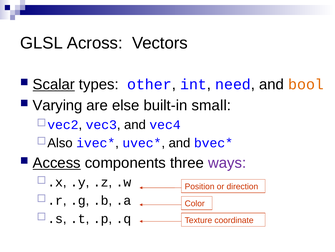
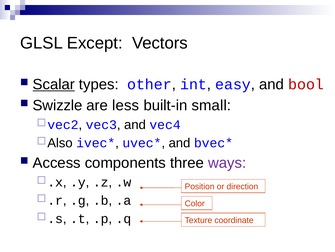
Across: Across -> Except (95, 43)
need: need -> easy (233, 84)
bool colour: orange -> red (306, 84)
Varying: Varying -> Swizzle (58, 105)
else: else -> less (126, 105)
Access underline: present -> none (57, 162)
